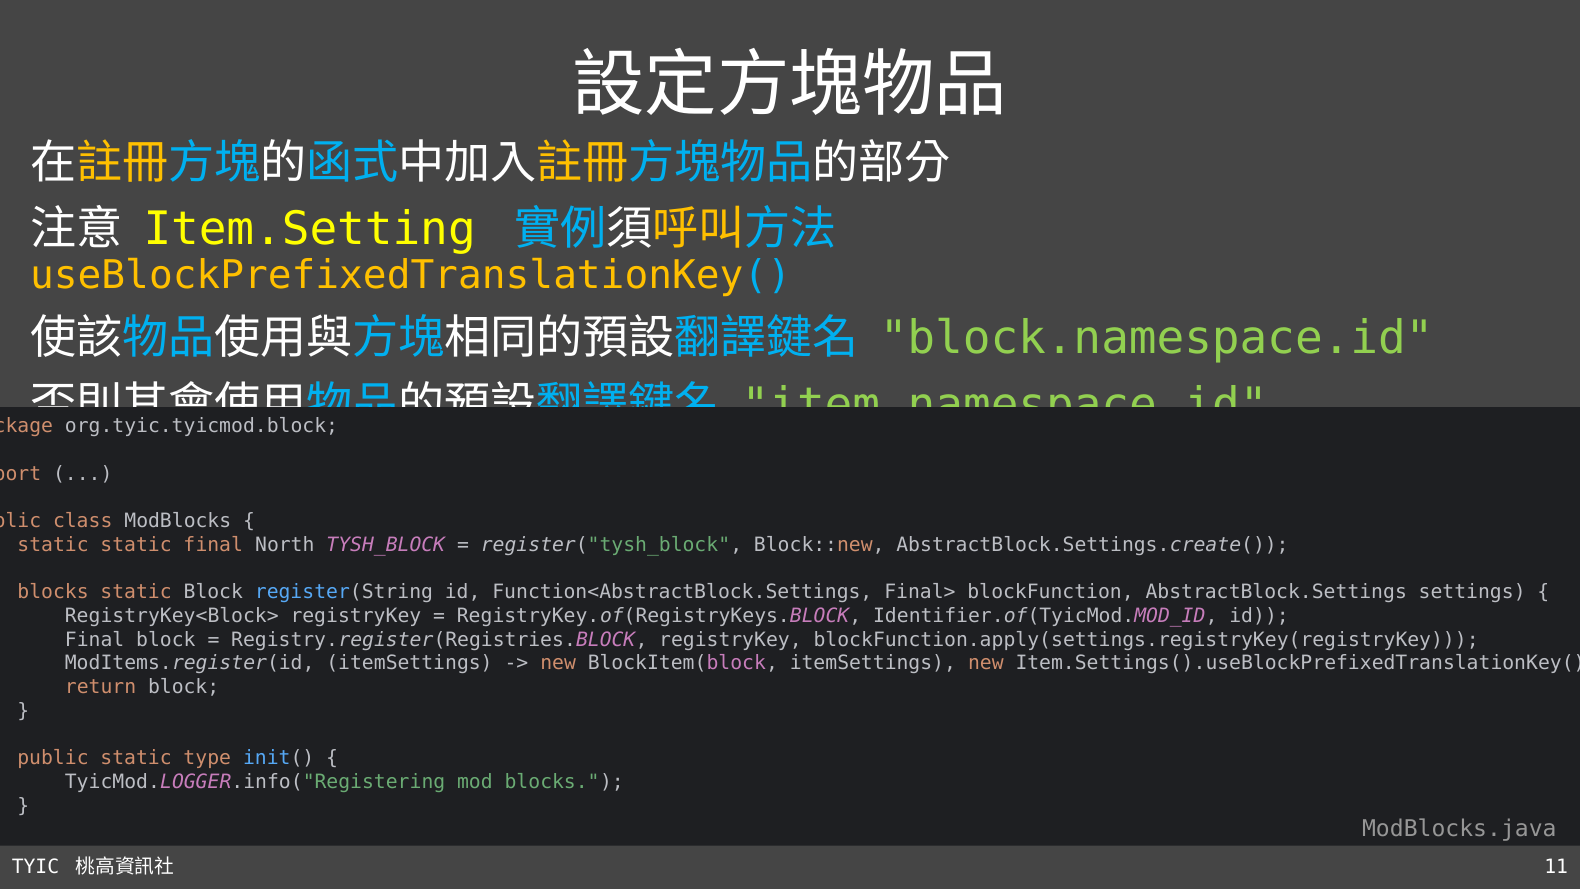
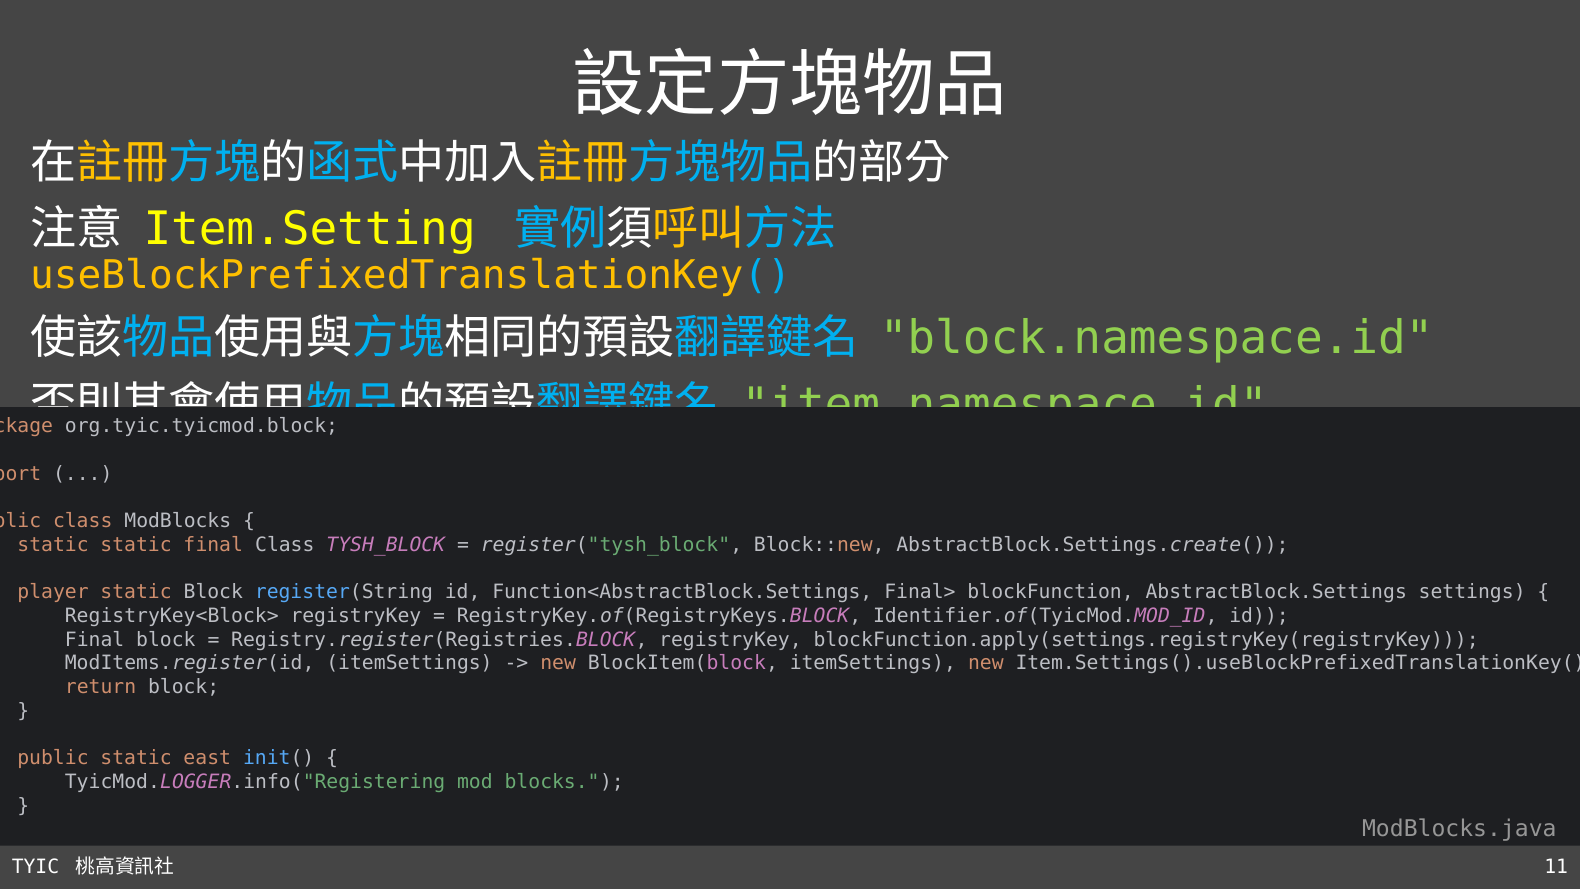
final North: North -> Class (285, 545)
blocks: blocks -> player (53, 592)
type: type -> east (207, 758)
